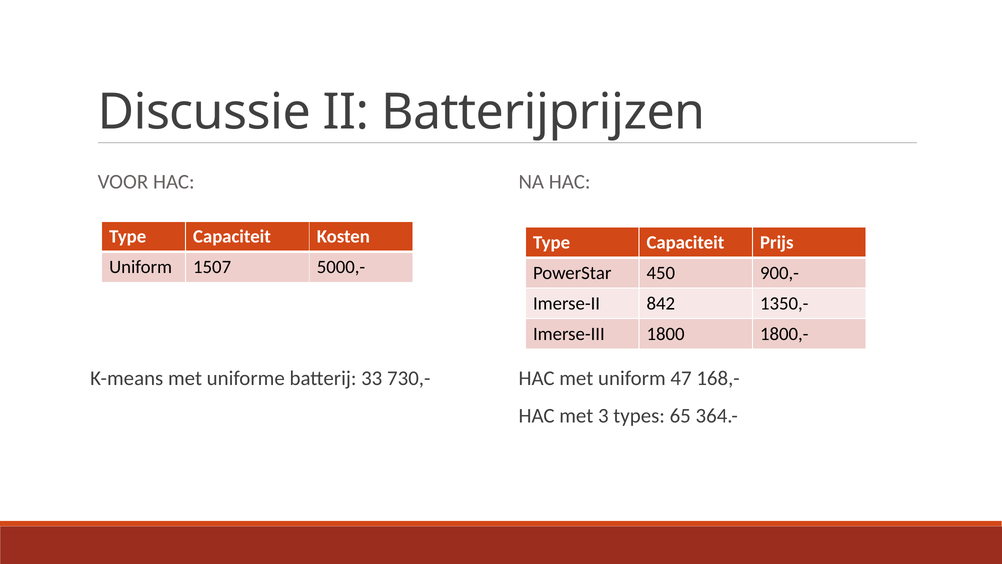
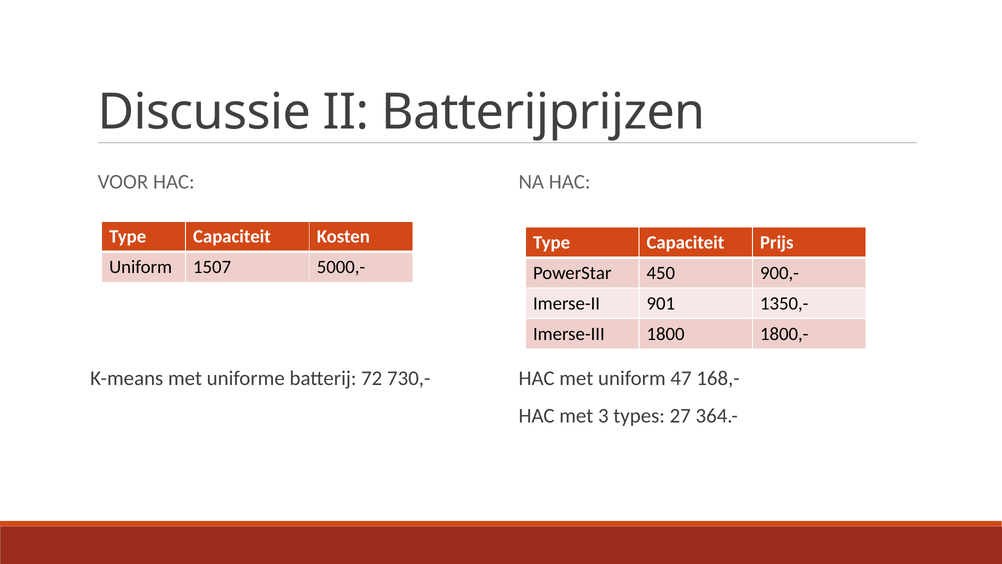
842: 842 -> 901 (661, 303)
33: 33 -> 72 (372, 378)
65: 65 -> 27 (680, 415)
